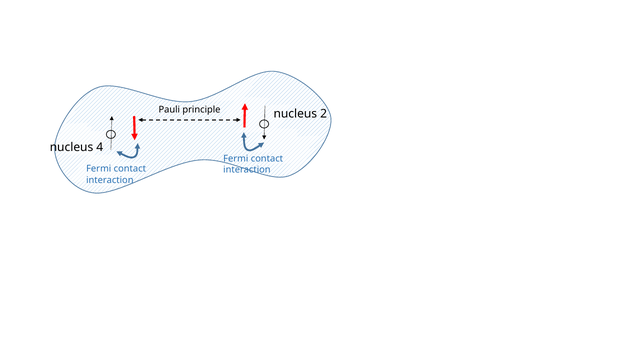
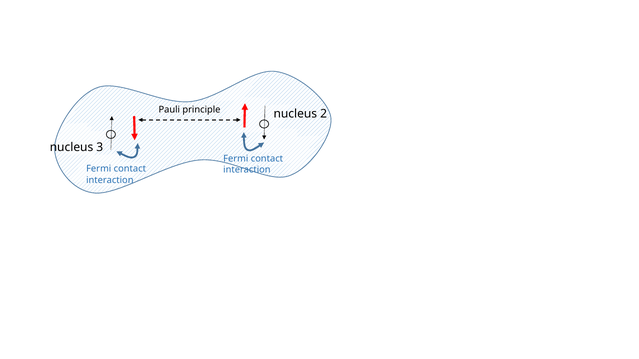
4: 4 -> 3 (100, 147)
